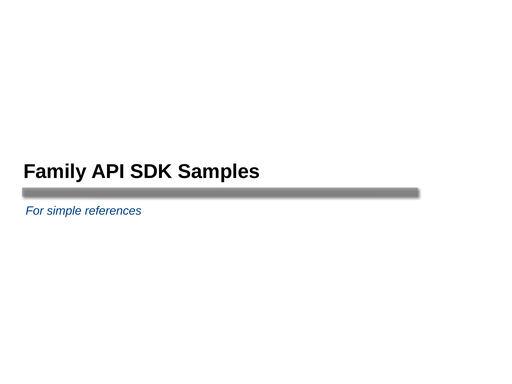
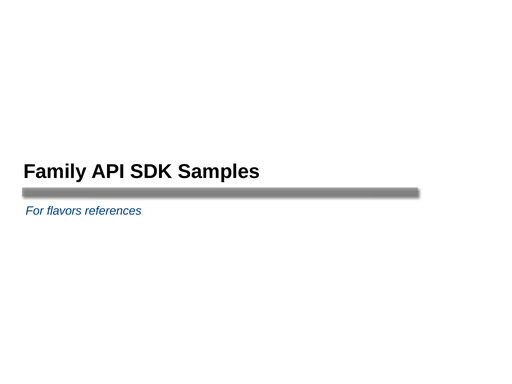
simple: simple -> flavors (64, 211)
